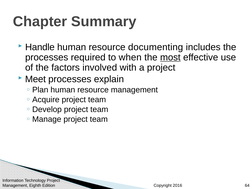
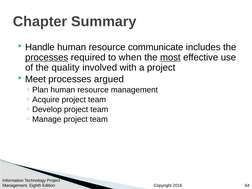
documenting: documenting -> communicate (156, 47)
processes underline: none -> present (47, 57)
factors: factors -> quality (66, 68)
explain: explain -> argued (109, 79)
